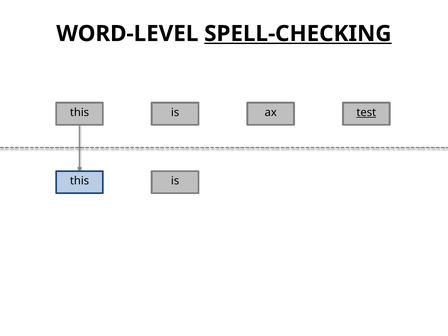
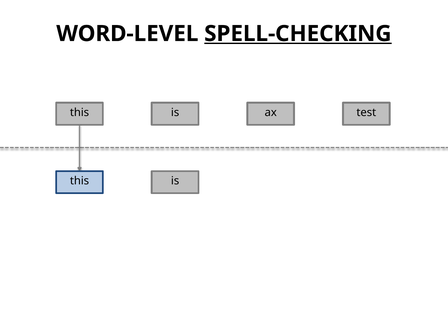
test underline: present -> none (366, 112)
